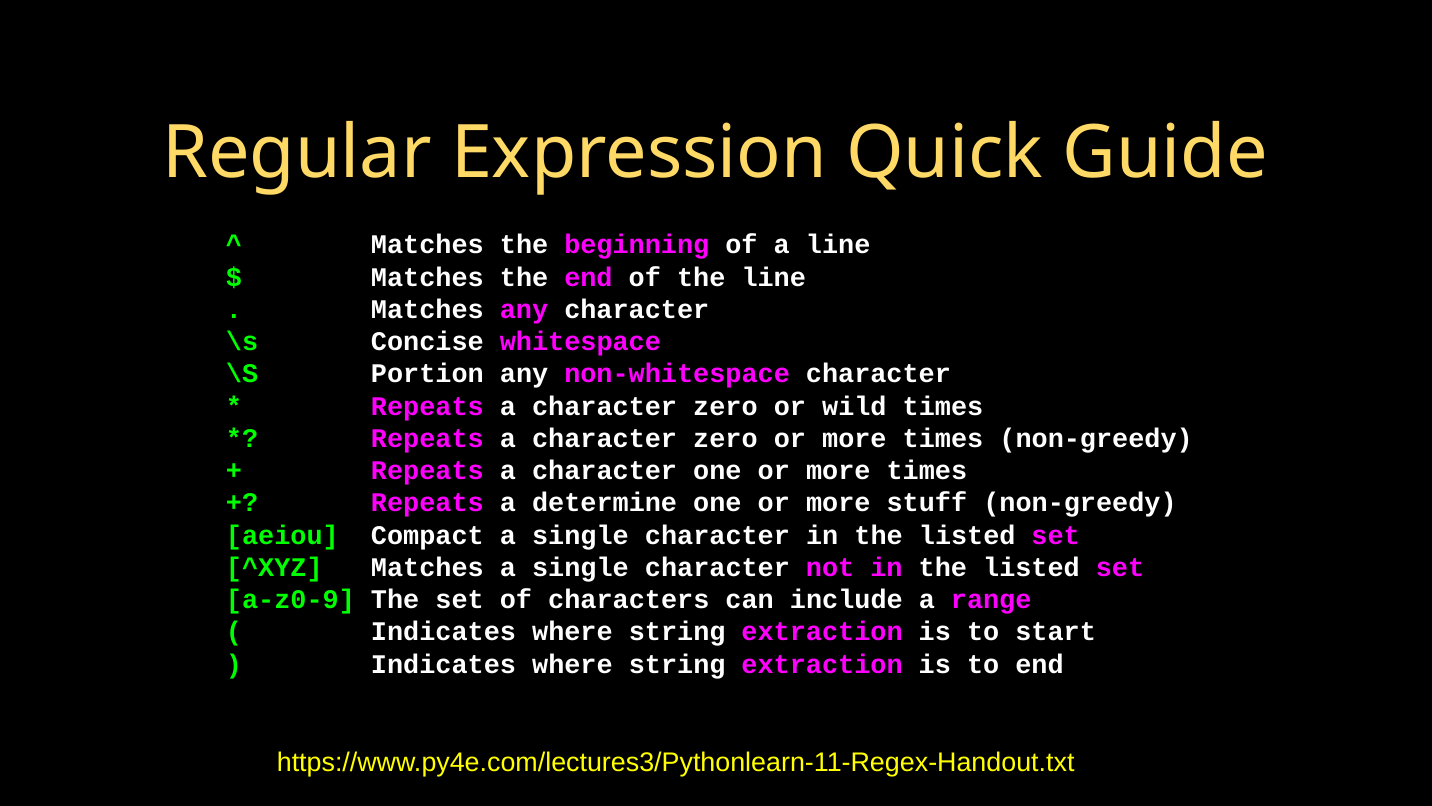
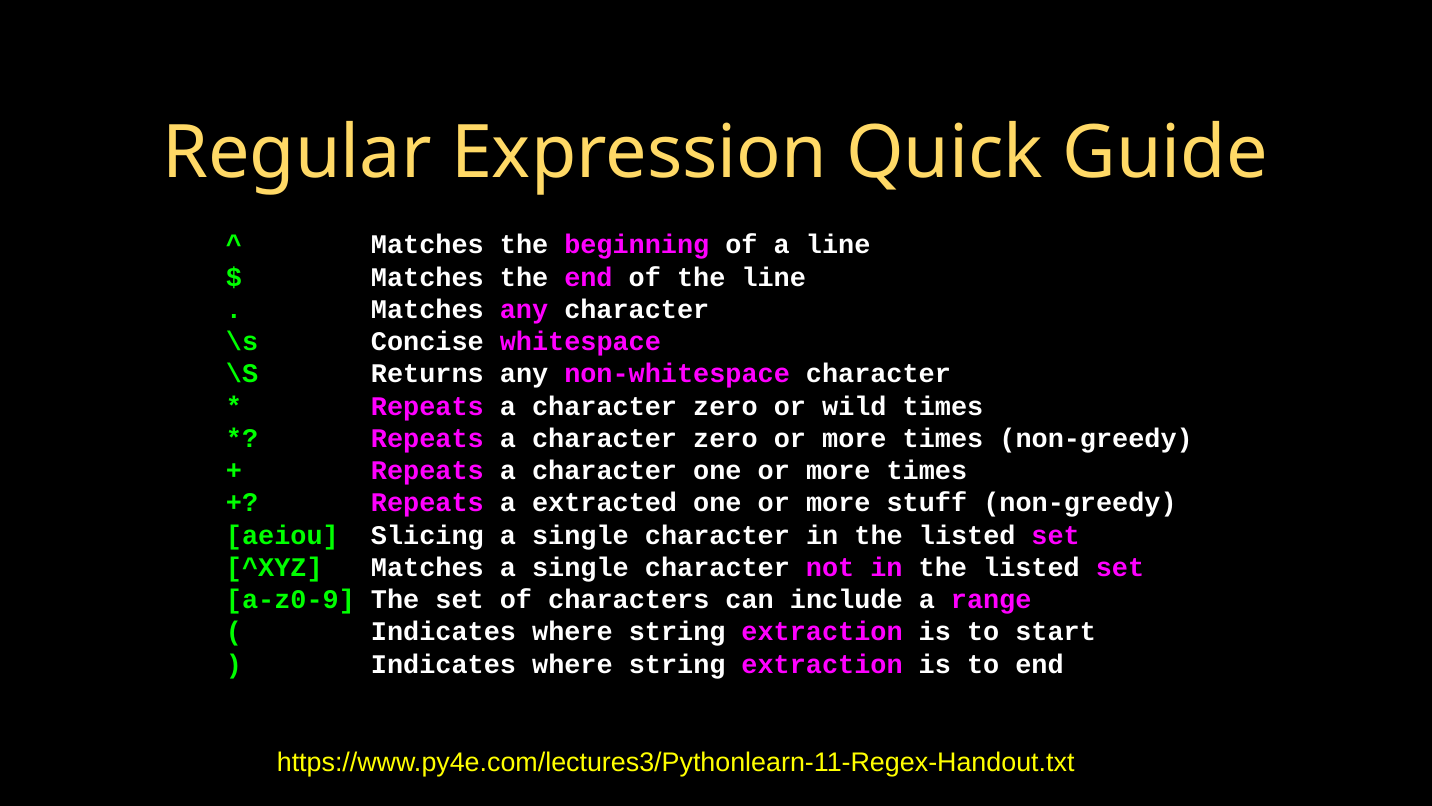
Portion: Portion -> Returns (427, 374)
determine: determine -> extracted (605, 503)
Compact: Compact -> Slicing (427, 535)
